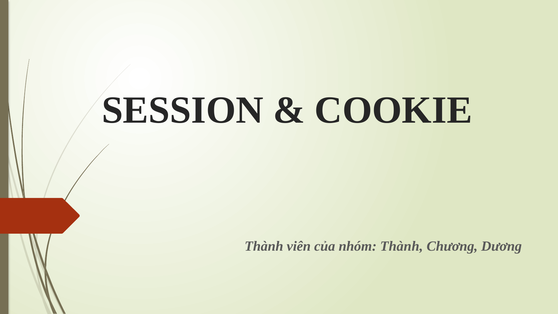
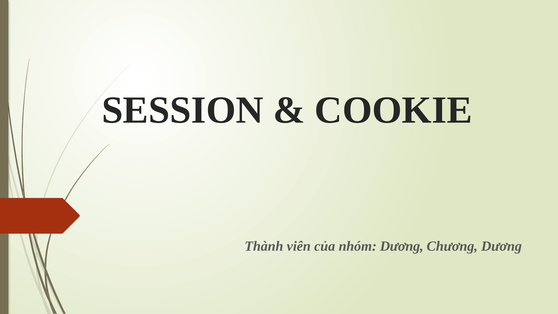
nhóm Thành: Thành -> Dương (402, 246)
